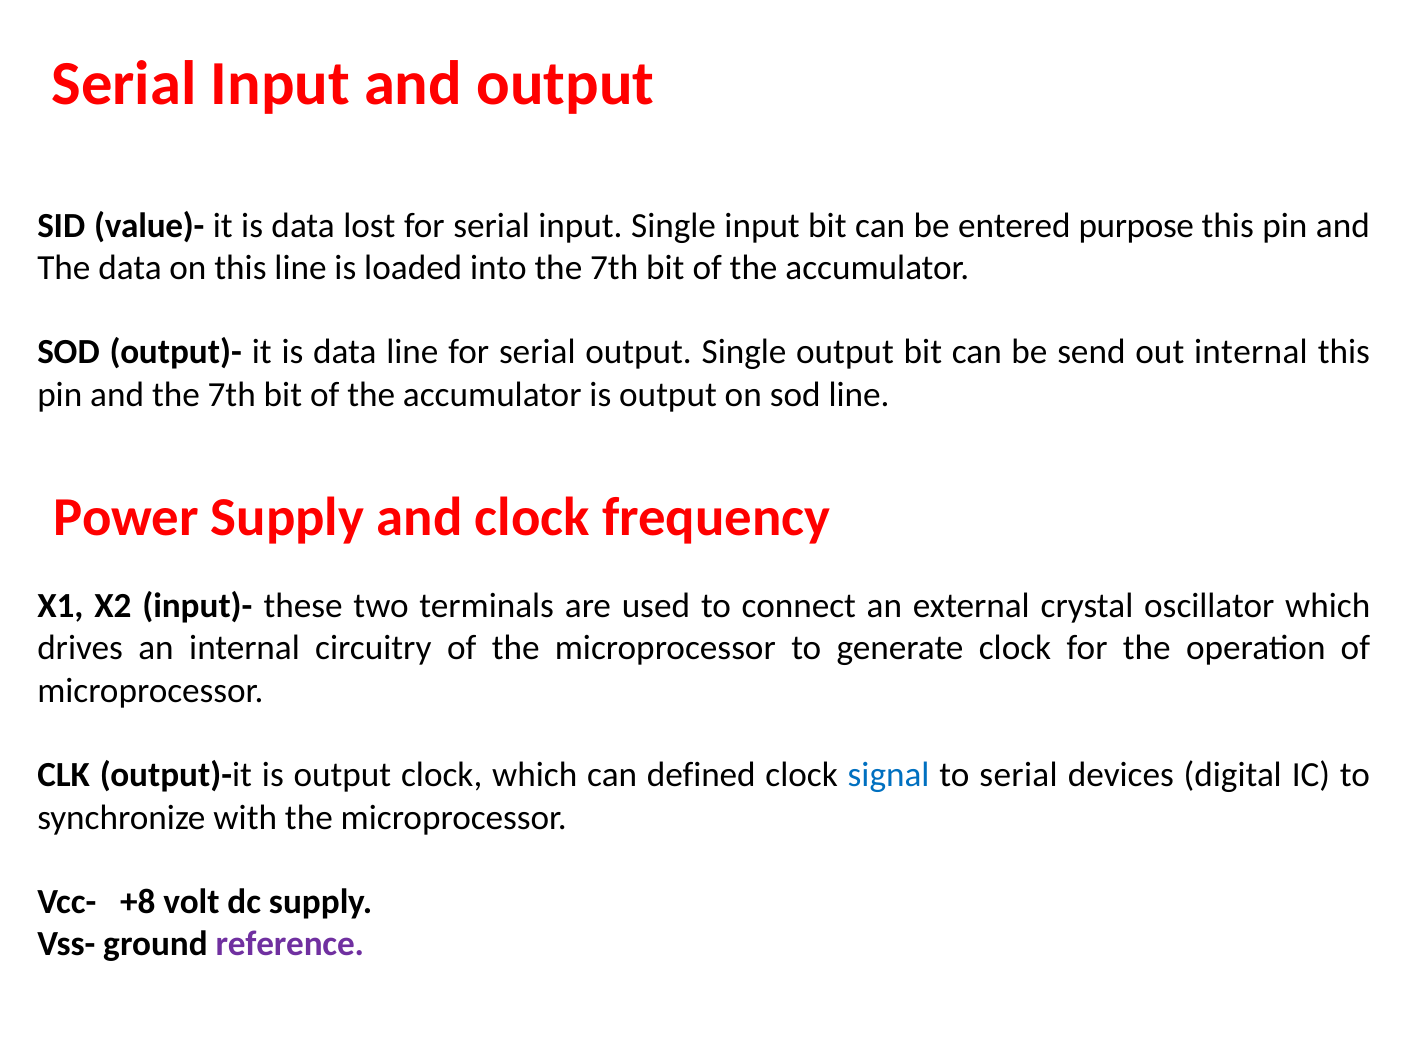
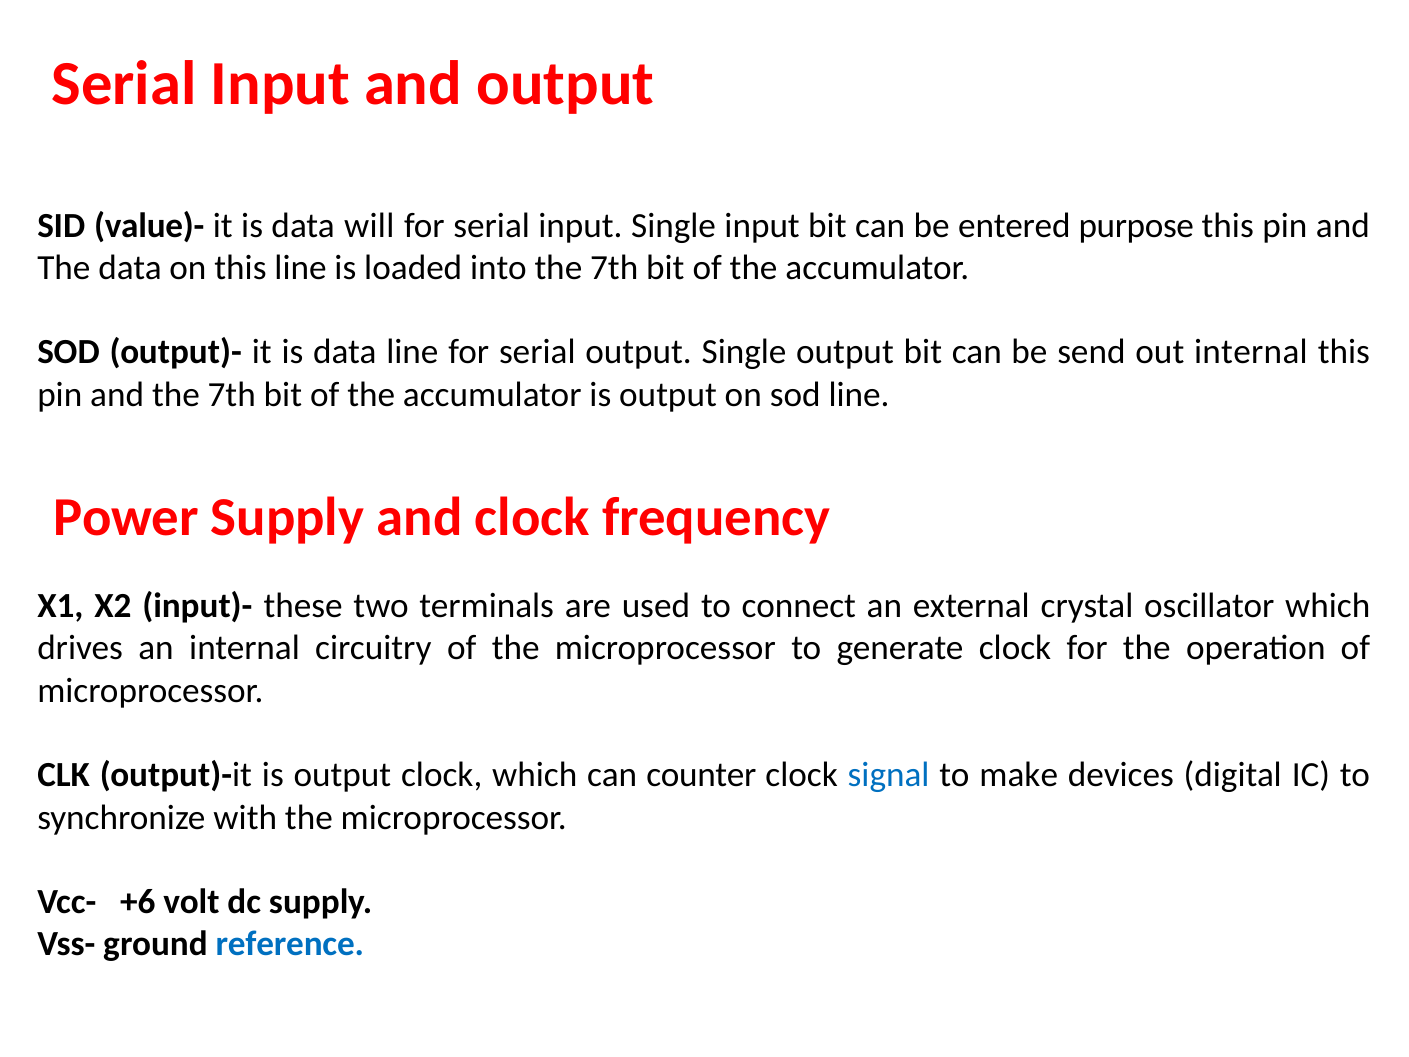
lost: lost -> will (369, 225)
defined: defined -> counter (701, 775)
to serial: serial -> make (1019, 775)
+8: +8 -> +6 (138, 902)
reference colour: purple -> blue (290, 944)
